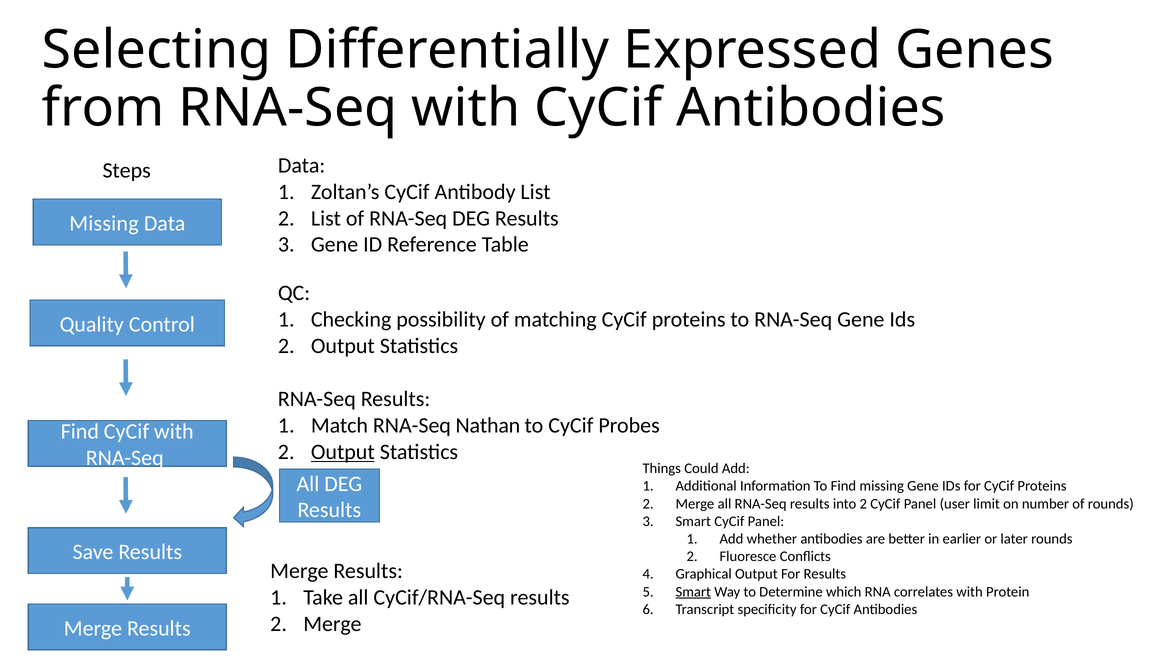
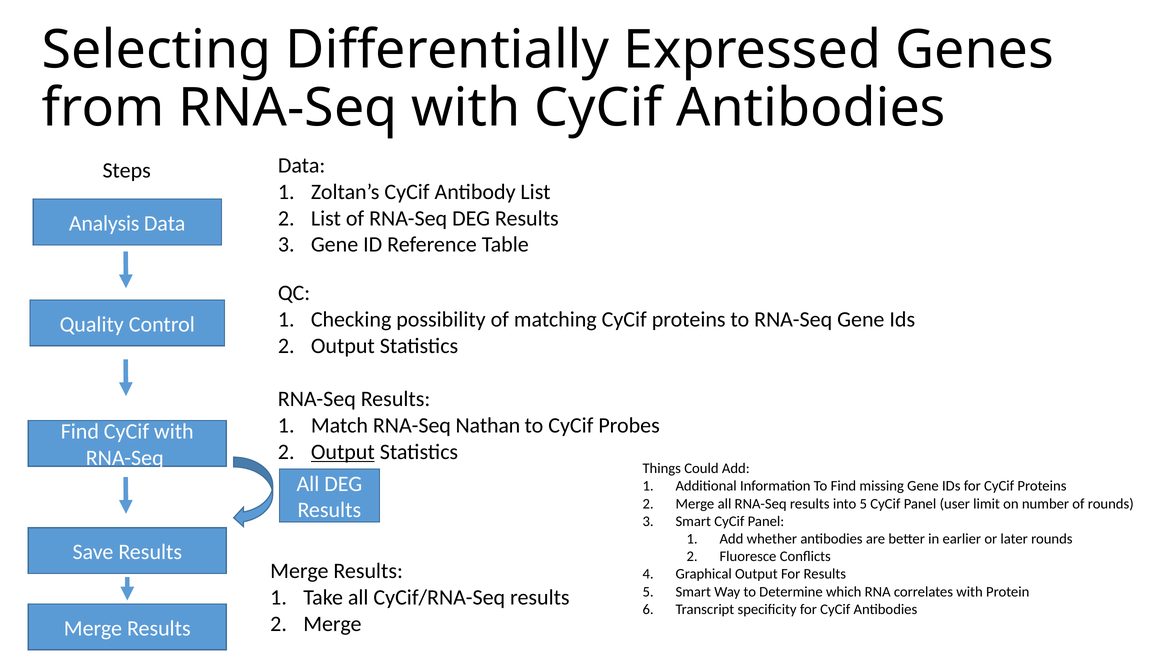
Missing: Missing -> Analysis (104, 224)
into 2: 2 -> 5 (863, 504)
Smart underline: present -> none (693, 592)
